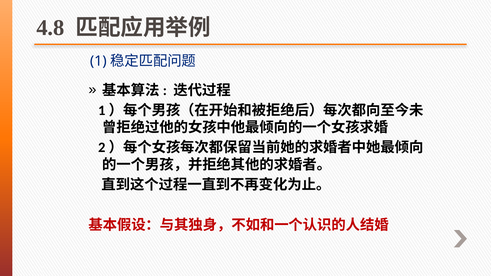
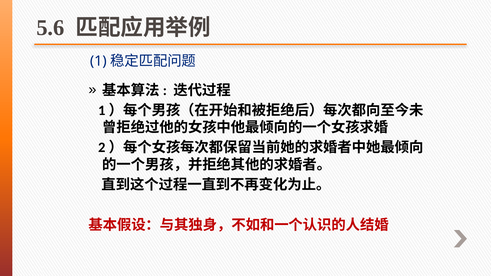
4.8: 4.8 -> 5.6 (50, 28)
